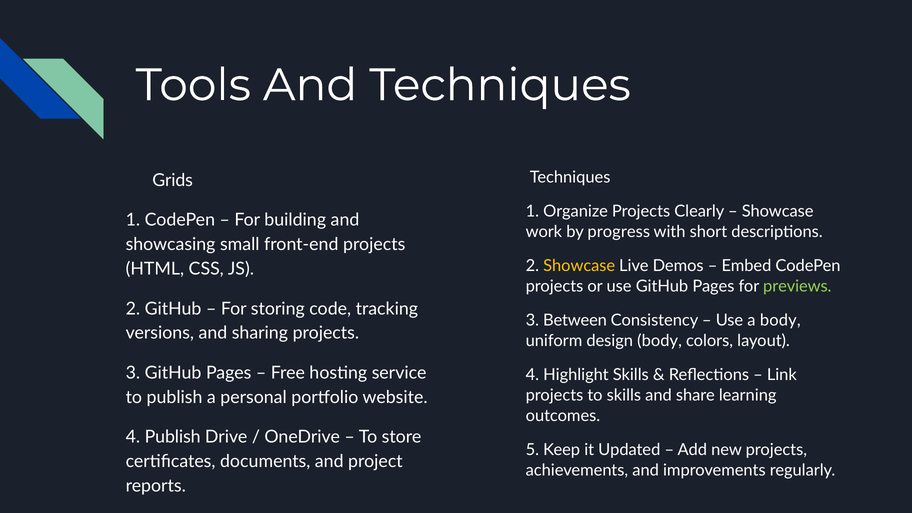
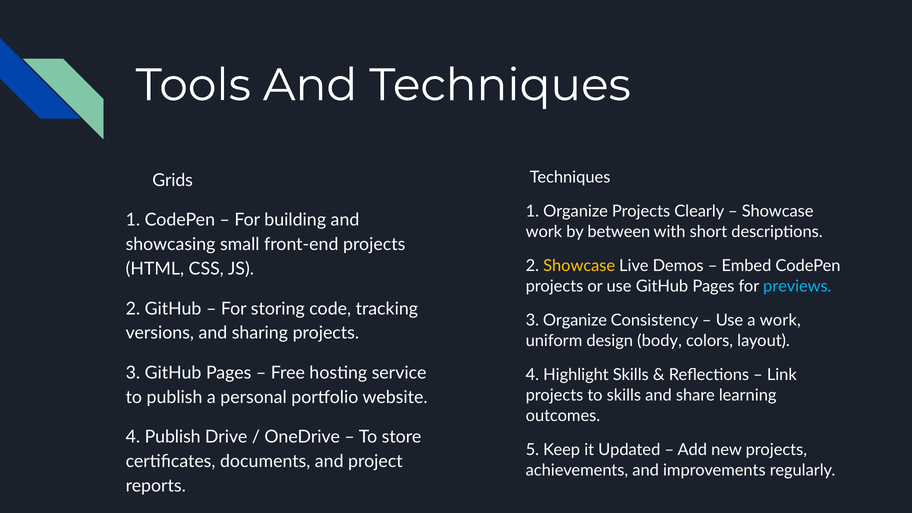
progress: progress -> between (619, 232)
previews colour: light green -> light blue (797, 286)
3 Between: Between -> Organize (575, 320)
a body: body -> work (780, 320)
